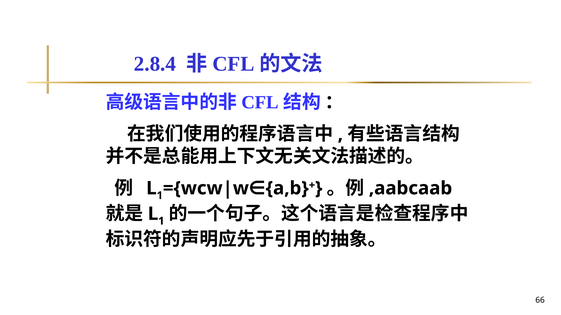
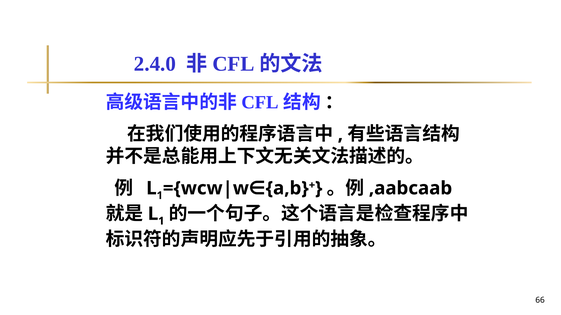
2.8.4: 2.8.4 -> 2.4.0 (155, 64)
